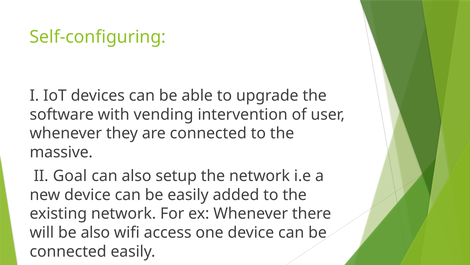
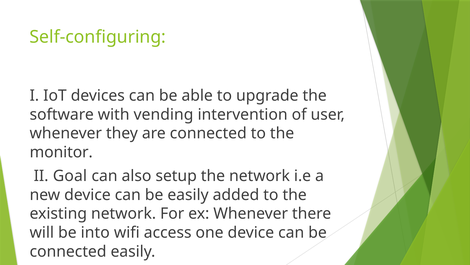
massive: massive -> monitor (61, 152)
be also: also -> into (95, 232)
